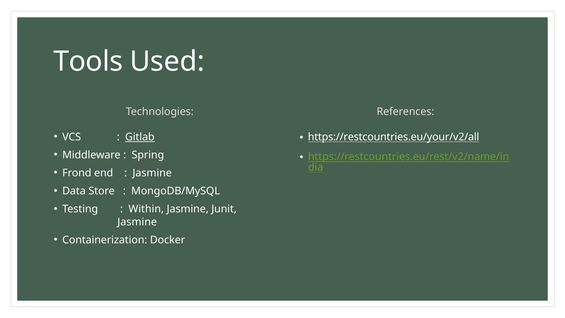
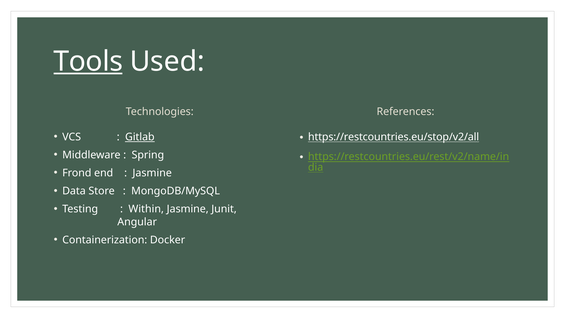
Tools underline: none -> present (88, 61)
https://restcountries.eu/your/v2/all: https://restcountries.eu/your/v2/all -> https://restcountries.eu/stop/v2/all (394, 137)
Jasmine: Jasmine -> Angular (137, 222)
